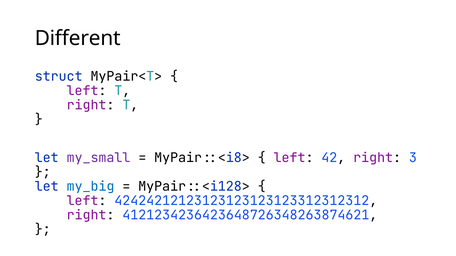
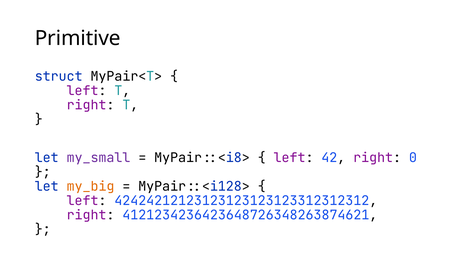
Different: Different -> Primitive (78, 38)
3: 3 -> 0 (413, 158)
my_big colour: blue -> orange (91, 187)
